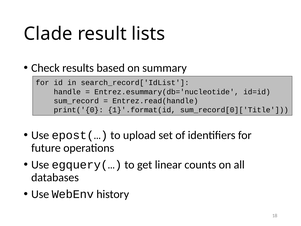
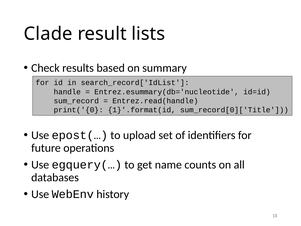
linear: linear -> name (168, 165)
